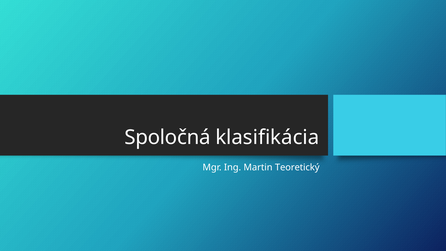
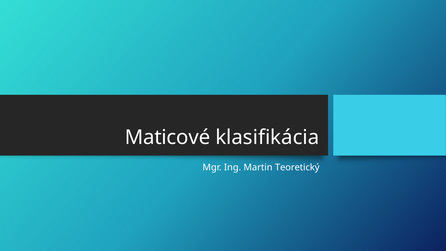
Spoločná: Spoločná -> Maticové (167, 137)
